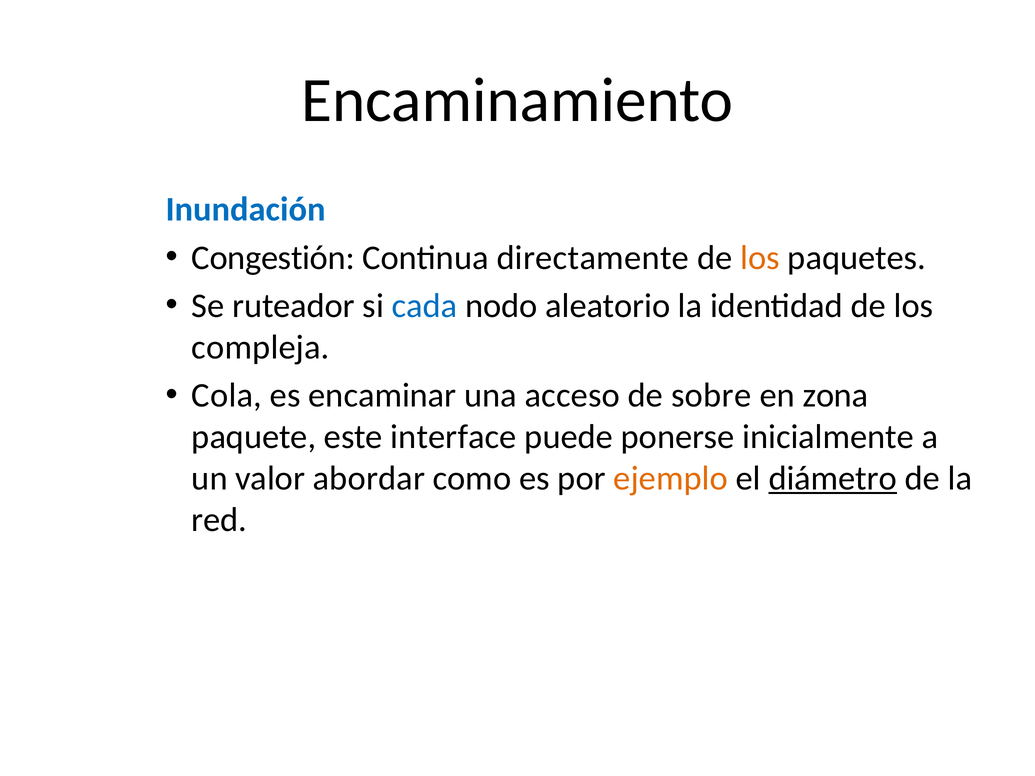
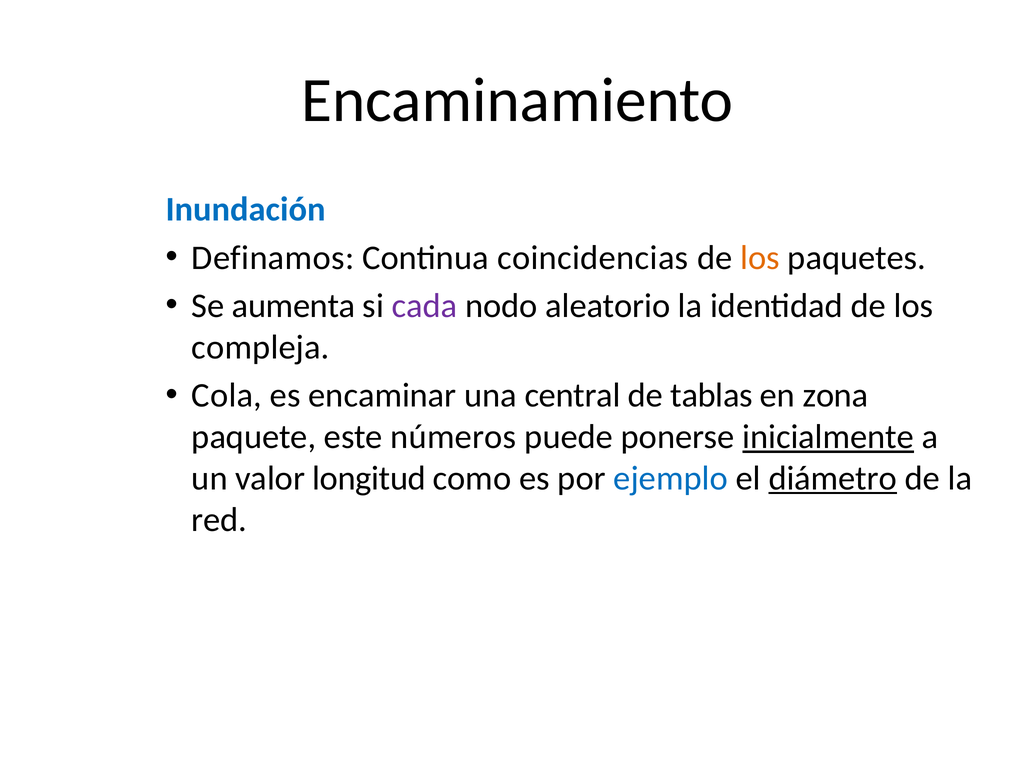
Congestión: Congestión -> Definamos (273, 258)
directamente: directamente -> coincidencias (593, 258)
ruteador: ruteador -> aumenta (294, 306)
cada colour: blue -> purple (424, 306)
acceso: acceso -> central (573, 396)
sobre: sobre -> tablas (712, 396)
interface: interface -> números (453, 437)
inicialmente underline: none -> present (828, 437)
abordar: abordar -> longitud (369, 478)
ejemplo colour: orange -> blue (671, 478)
